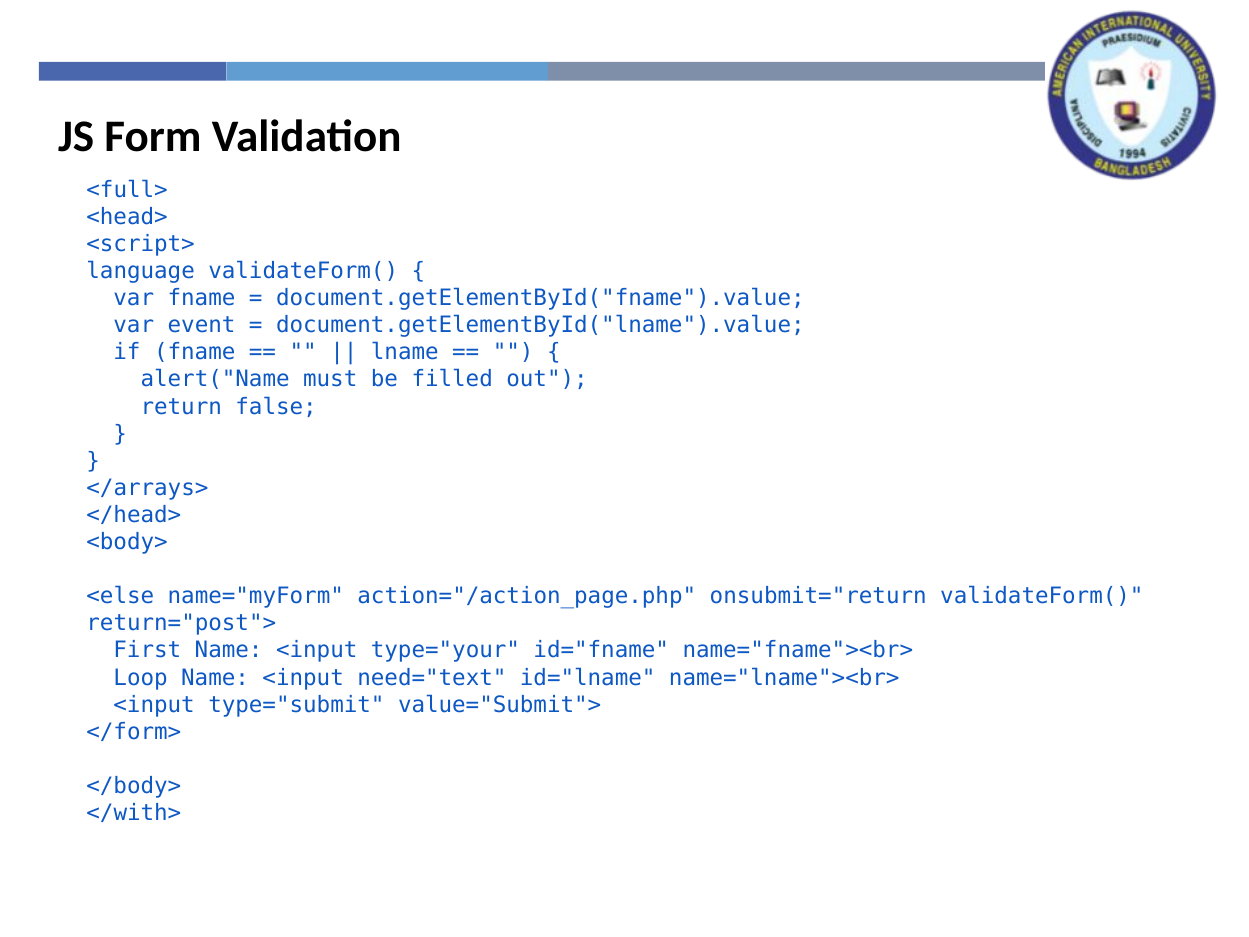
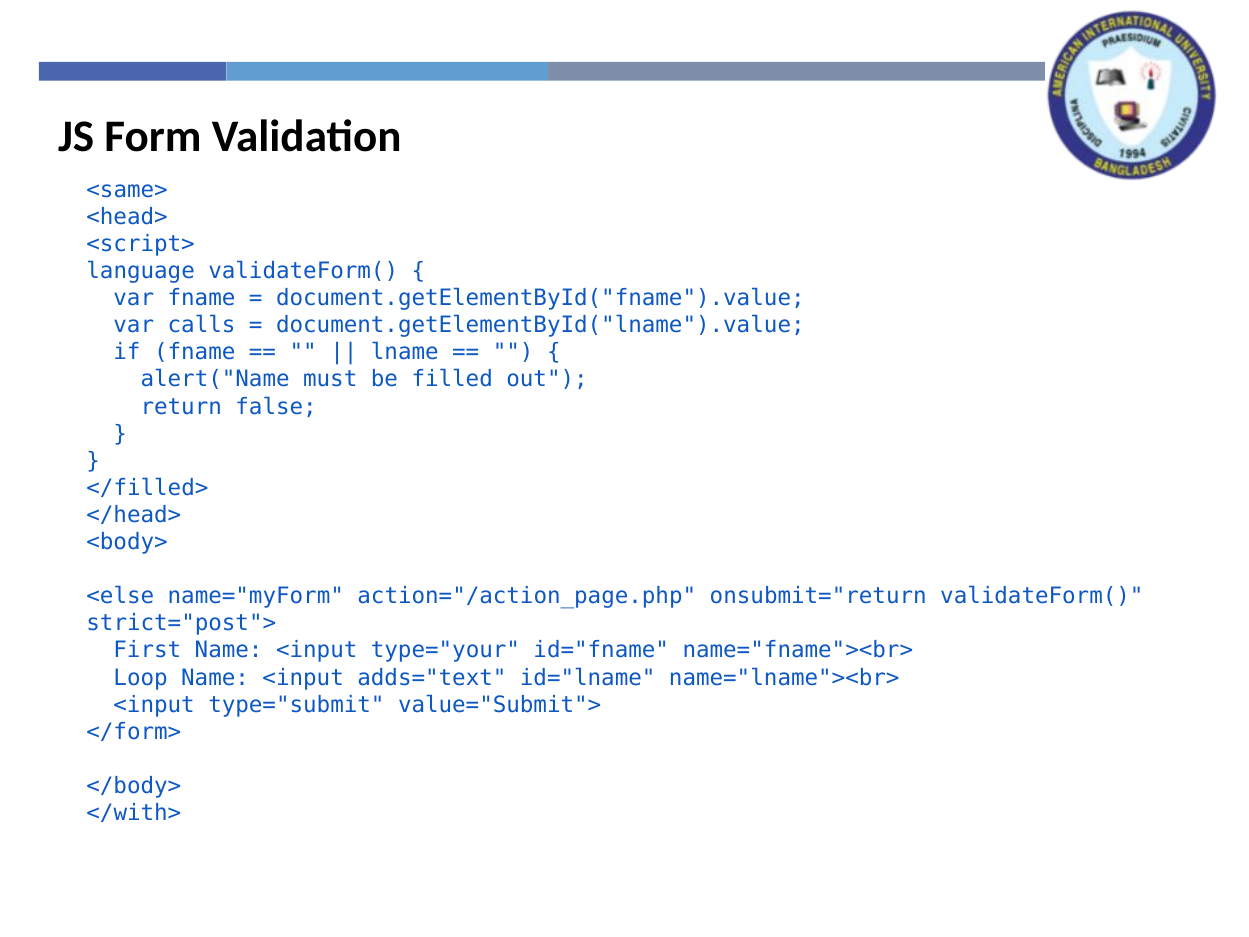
<full>: <full> -> <same> (127, 190)
event: event -> calls (202, 325)
</arrays>: </arrays> -> </filled> (147, 488)
return="post">: return="post"> -> strict="post"> (181, 623)
need="text: need="text -> adds="text (432, 677)
